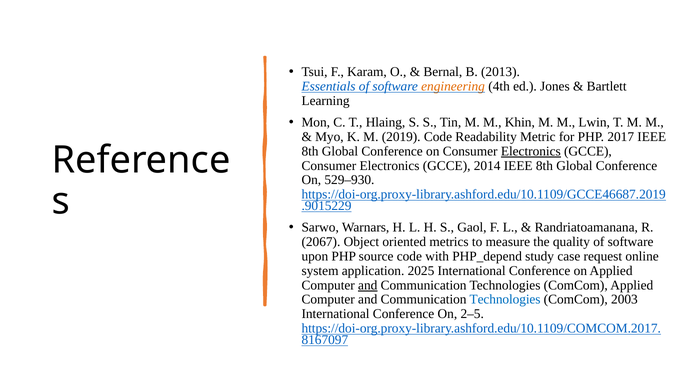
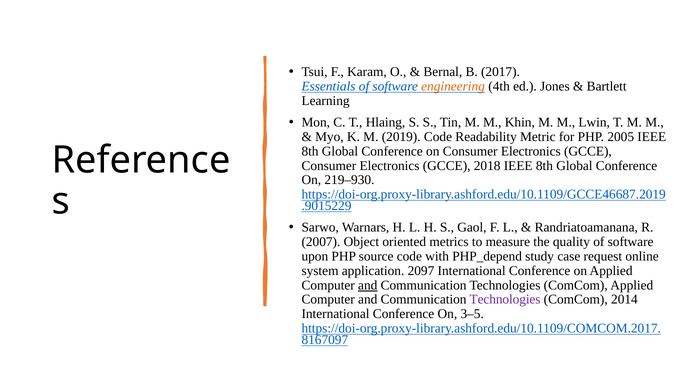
2013: 2013 -> 2017 (500, 72)
2017: 2017 -> 2005 (621, 137)
Electronics underline: present -> none (531, 151)
2014: 2014 -> 2018 (487, 165)
529–930: 529–930 -> 219–930 (349, 180)
2067: 2067 -> 2007 (321, 242)
2025: 2025 -> 2097 (421, 271)
Technologies colour: blue -> purple (505, 299)
2003: 2003 -> 2014 (624, 299)
2–5: 2–5 -> 3–5 (472, 314)
